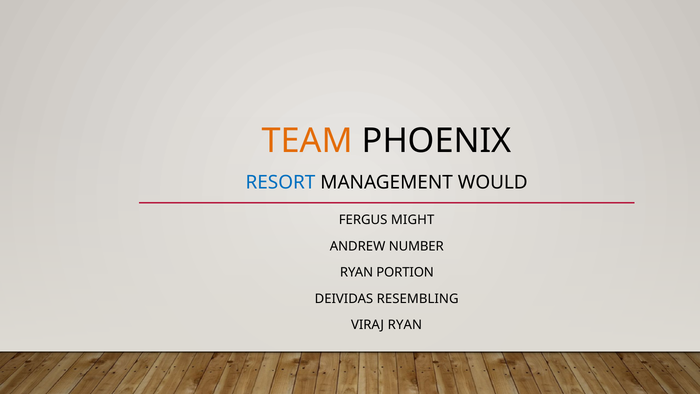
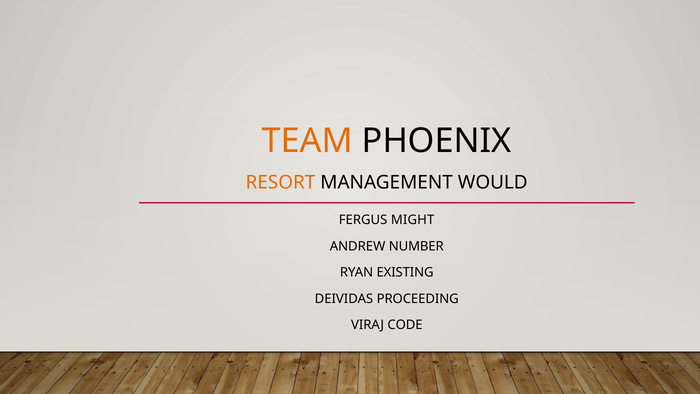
RESORT colour: blue -> orange (280, 182)
PORTION: PORTION -> EXISTING (405, 272)
RESEMBLING: RESEMBLING -> PROCEEDING (418, 298)
VIRAJ RYAN: RYAN -> CODE (405, 325)
